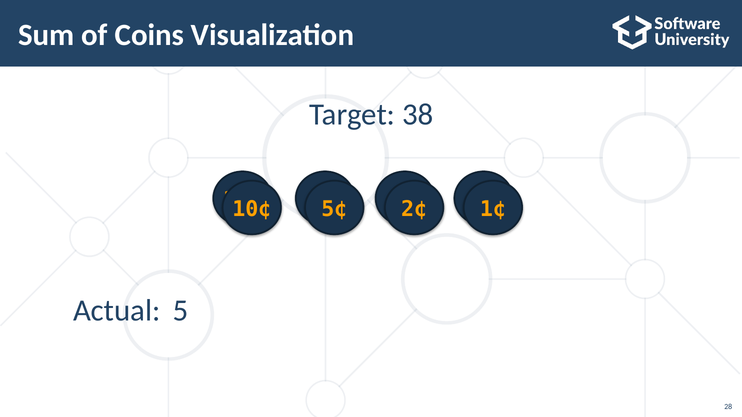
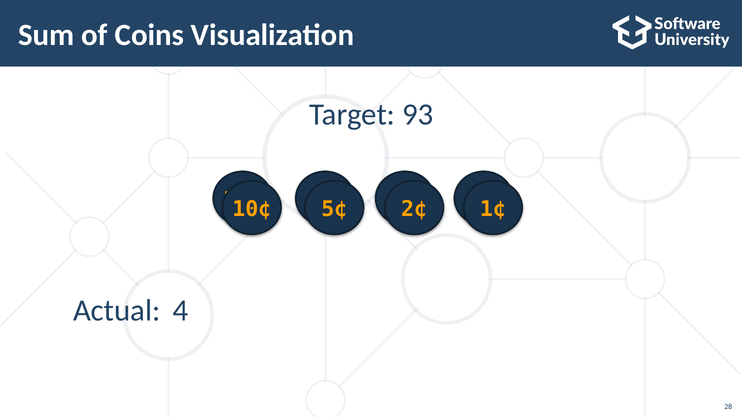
38: 38 -> 93 (418, 115)
5: 5 -> 4 (180, 311)
